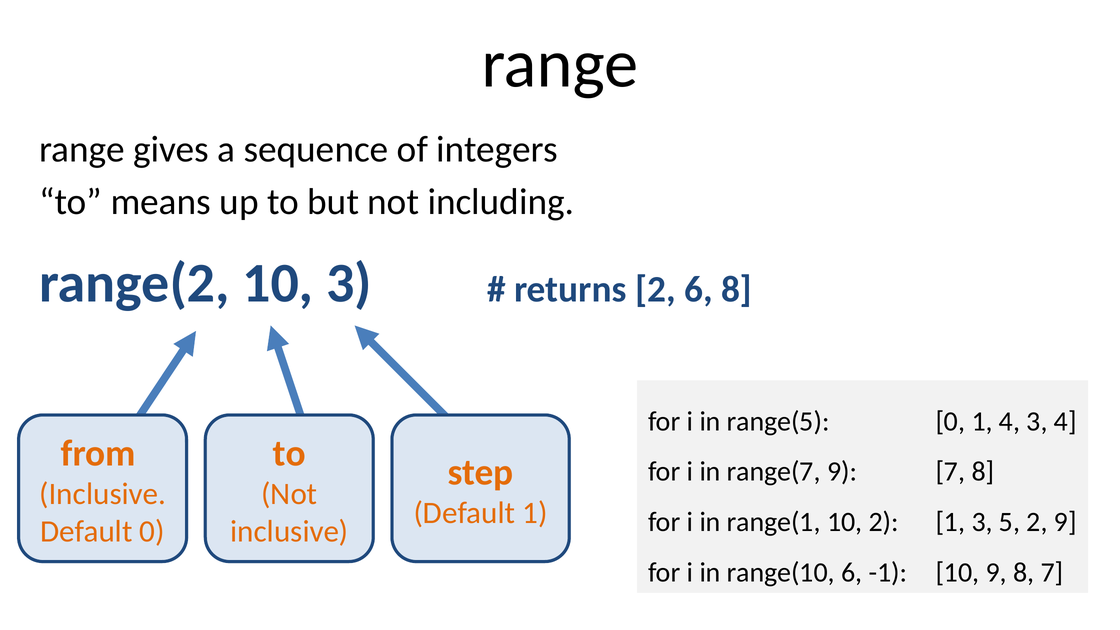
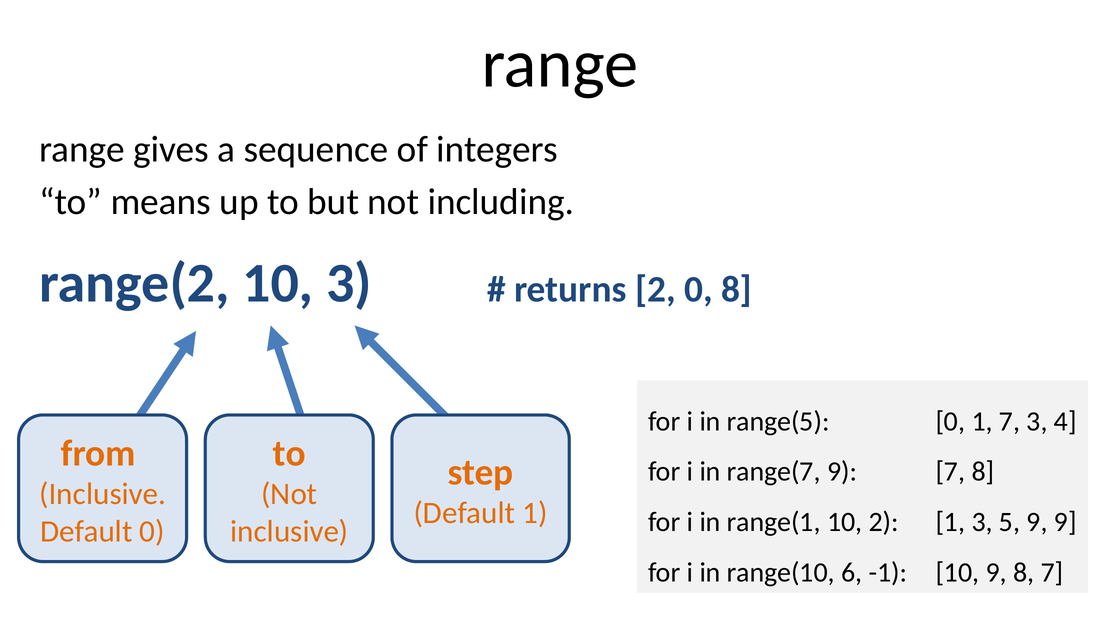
2 6: 6 -> 0 (698, 290)
1 4: 4 -> 7 (1009, 421)
5 2: 2 -> 9 (1037, 522)
